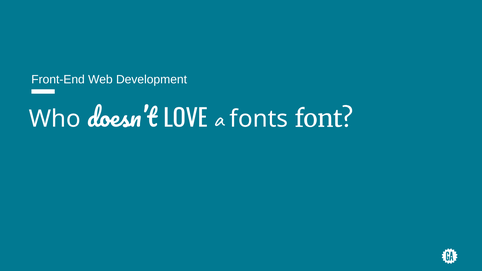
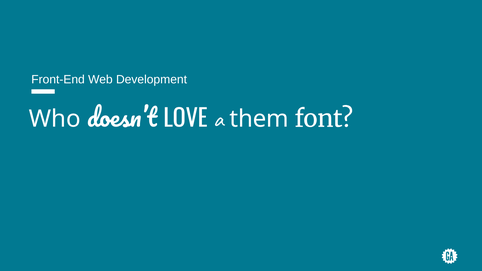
fonts: fonts -> them (259, 119)
